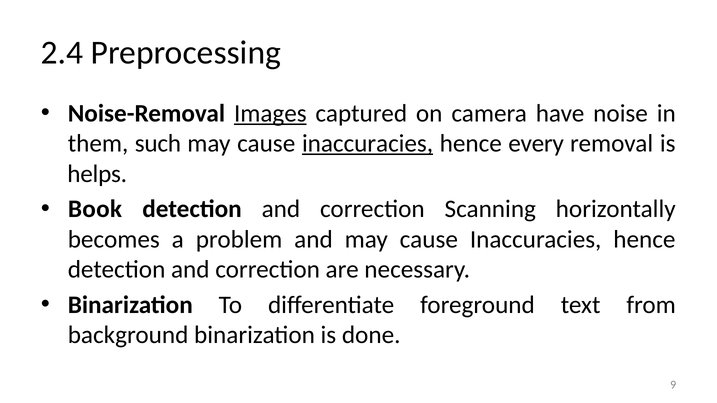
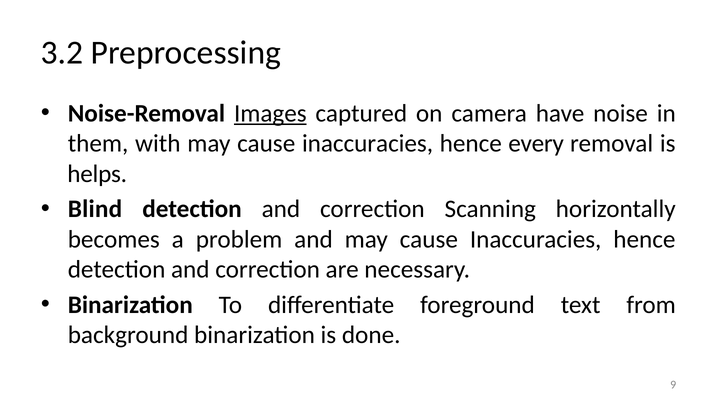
2.4: 2.4 -> 3.2 (62, 53)
such: such -> with (158, 144)
inaccuracies underline: present -> none (368, 144)
Book: Book -> Blind (95, 209)
